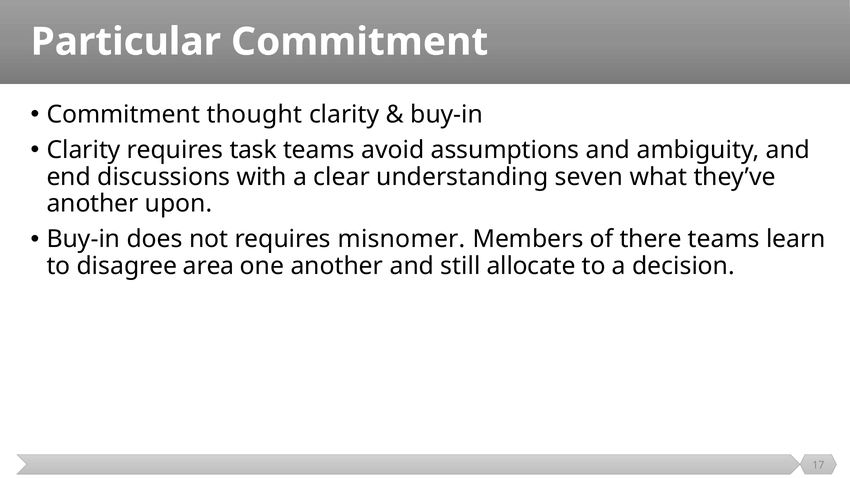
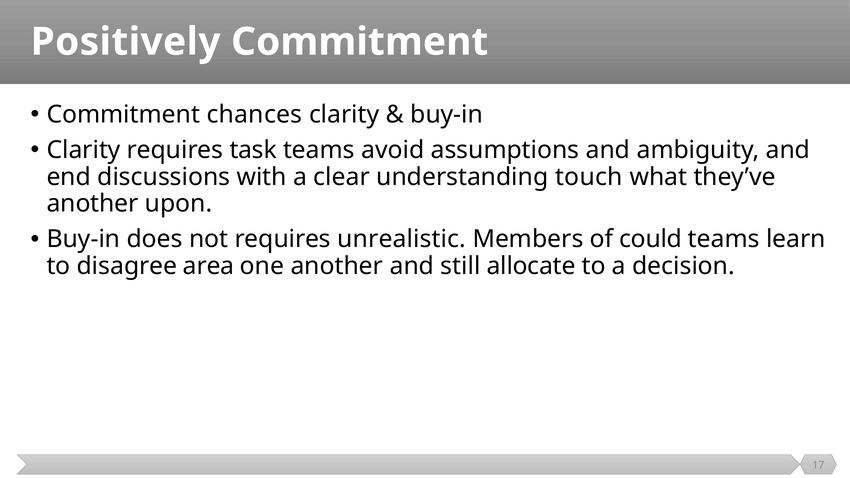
Particular: Particular -> Positively (126, 42)
thought: thought -> chances (254, 115)
seven: seven -> touch (589, 177)
misnomer: misnomer -> unrealistic (402, 239)
there: there -> could (651, 239)
